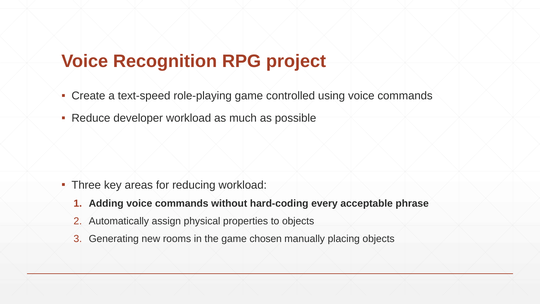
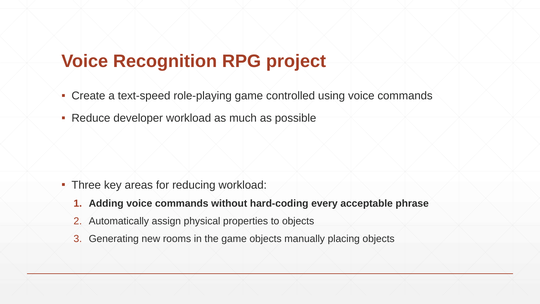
game chosen: chosen -> objects (266, 239)
